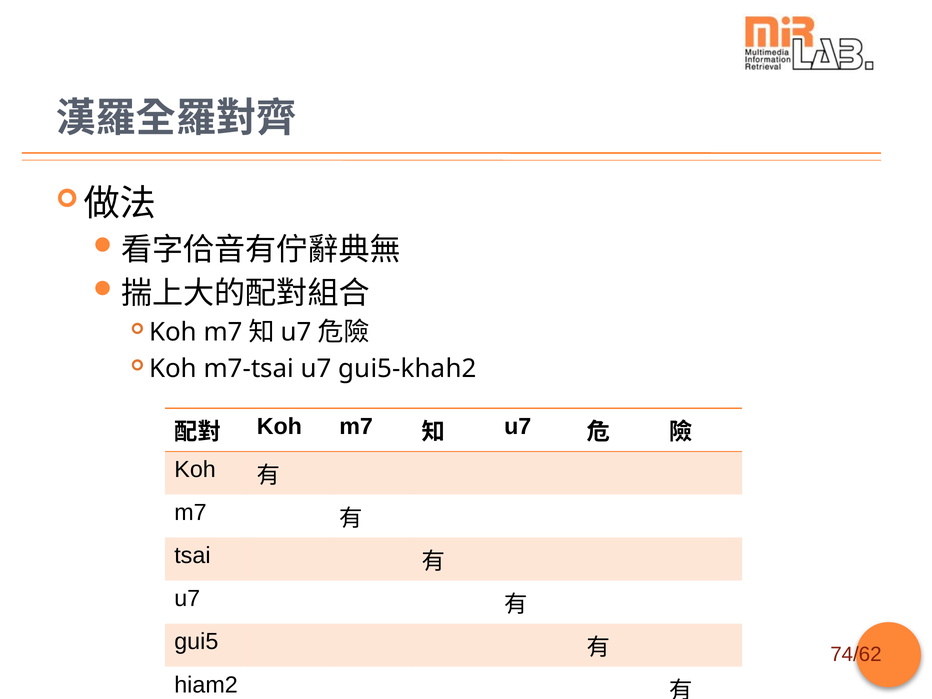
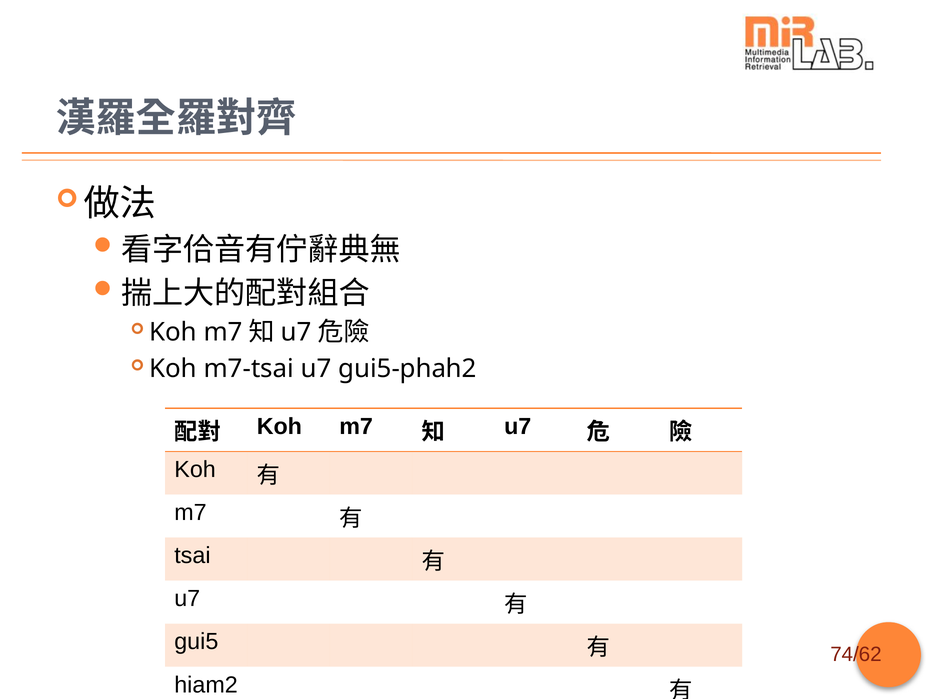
gui5-khah2: gui5-khah2 -> gui5-phah2 (408, 369)
